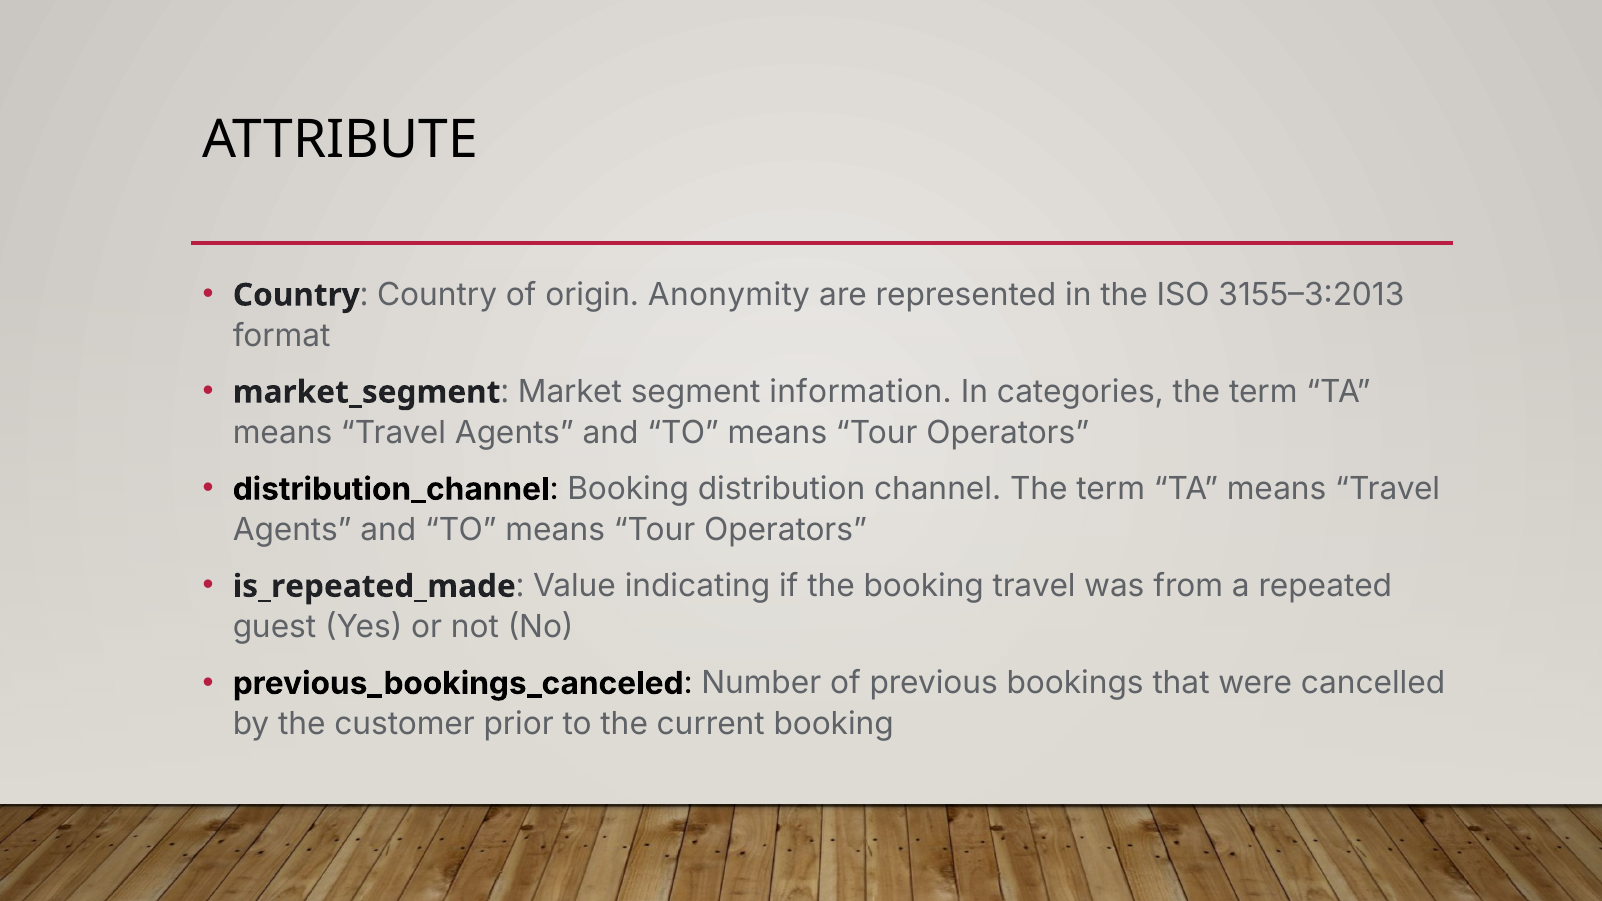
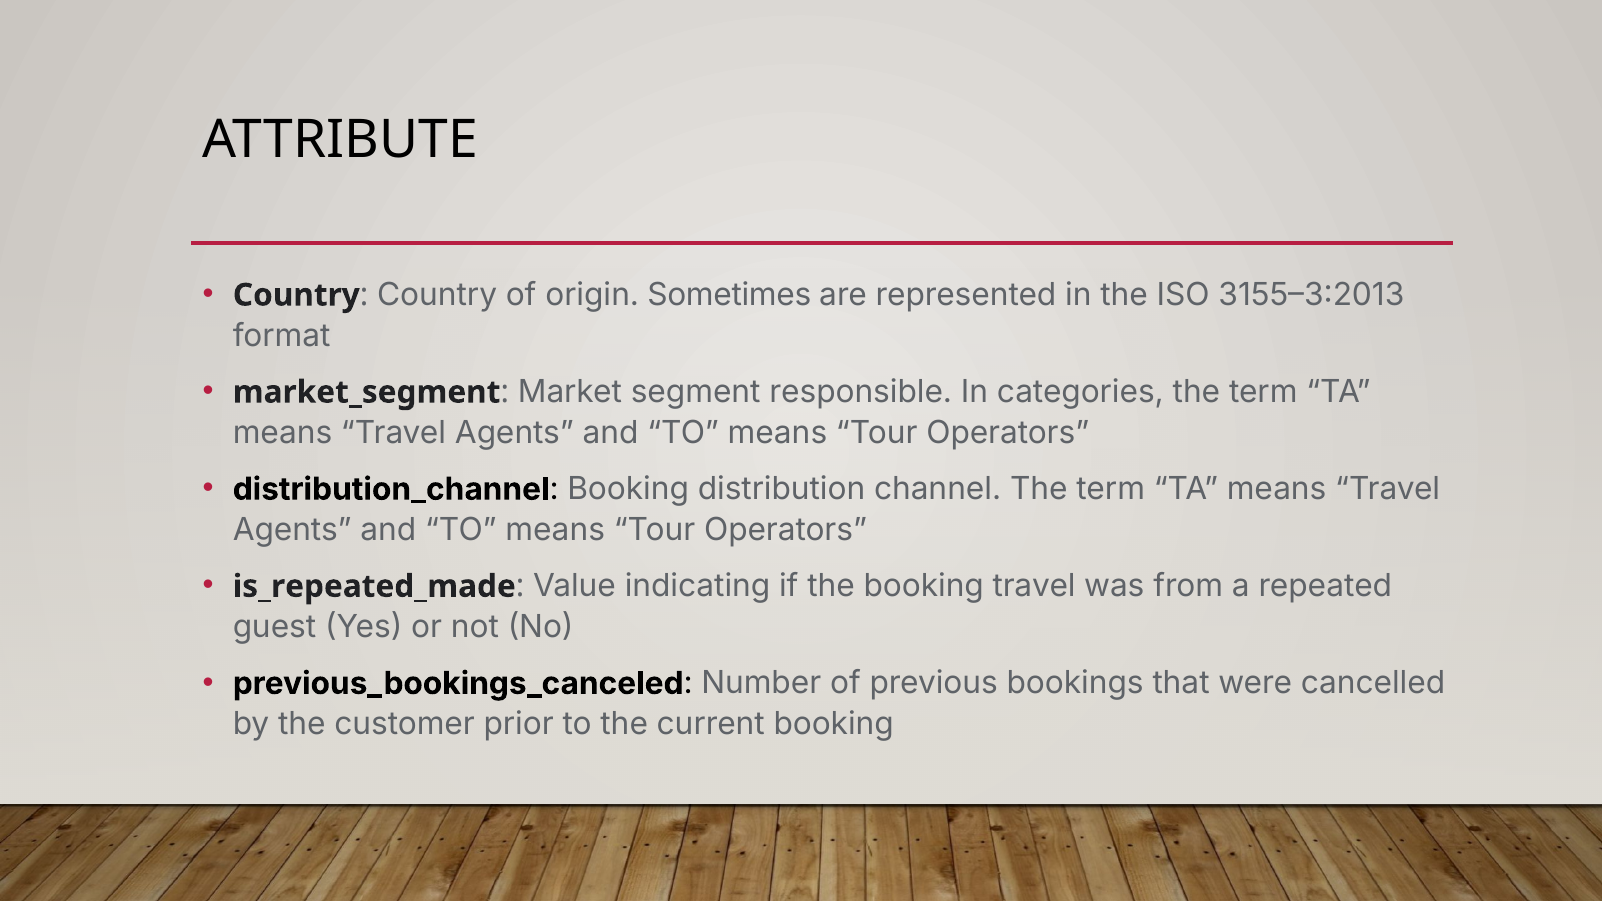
Anonymity: Anonymity -> Sometimes (729, 295)
information: information -> responsible (861, 392)
